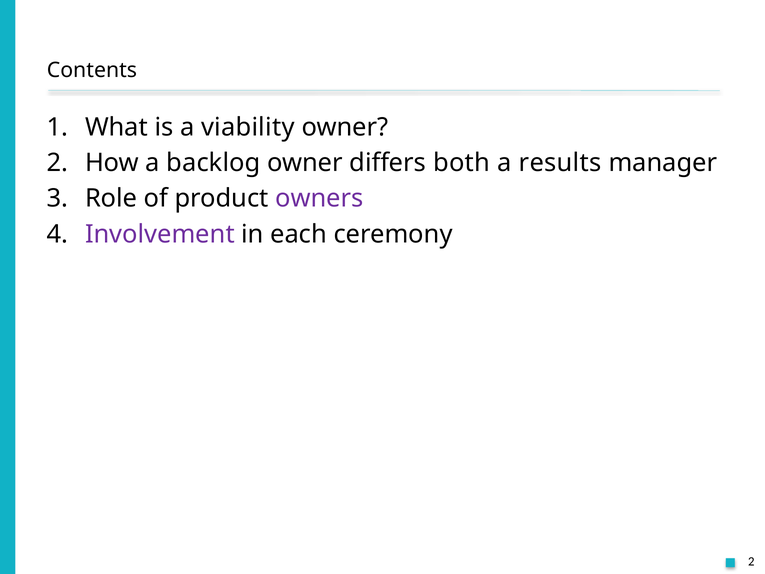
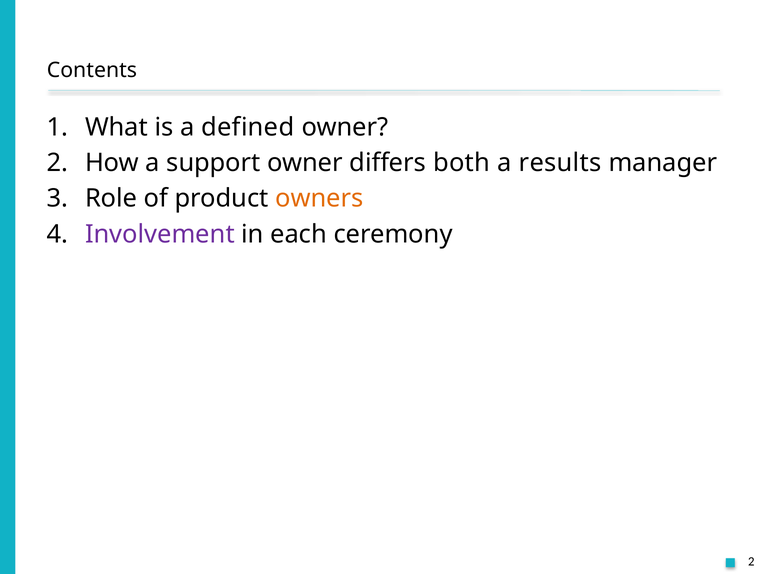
viability: viability -> defined (248, 127)
backlog: backlog -> support (213, 163)
owners colour: purple -> orange (319, 198)
